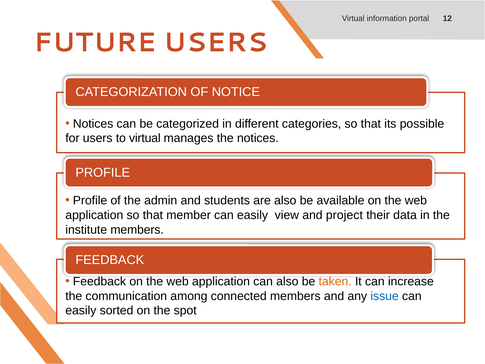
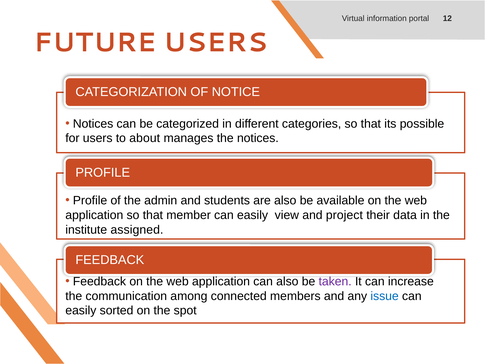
to virtual: virtual -> about (145, 138)
institute members: members -> assigned (137, 230)
taken colour: orange -> purple (335, 281)
